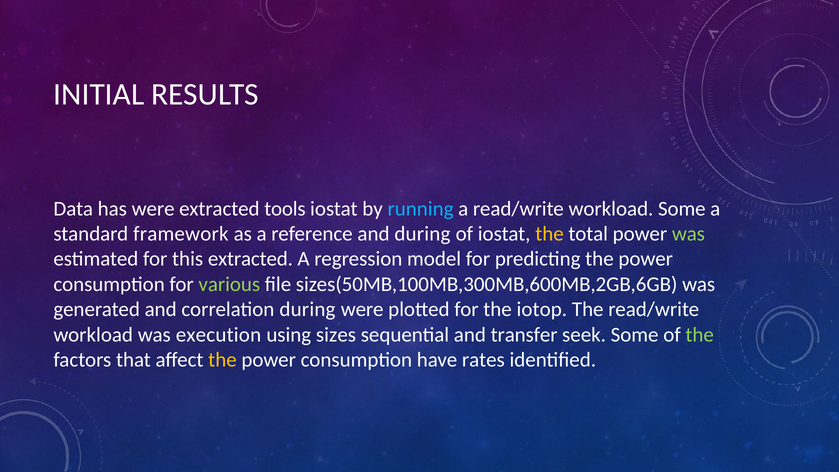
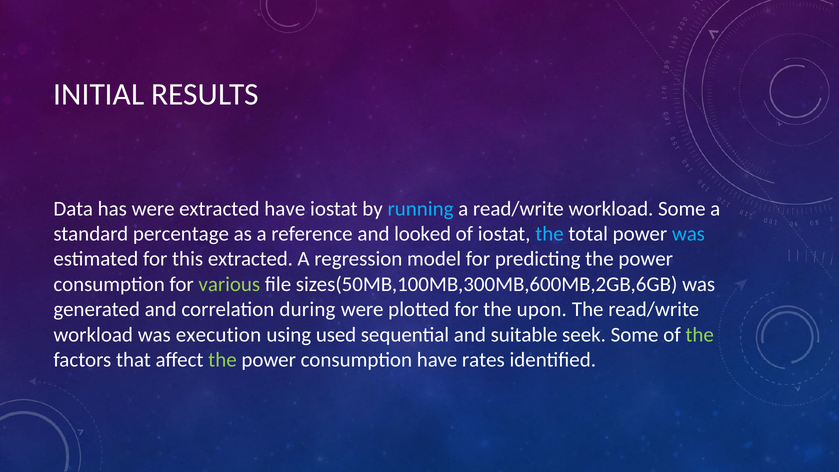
extracted tools: tools -> have (285, 209)
framework: framework -> percentage (181, 234)
and during: during -> looked (423, 234)
the colour: yellow -> light blue (550, 234)
was colour: light green -> light blue (688, 234)
iotop: iotop -> upon (542, 309)
sizes: sizes -> used (336, 335)
transfer: transfer -> suitable (524, 335)
the colour: yellow -> light green (222, 360)
